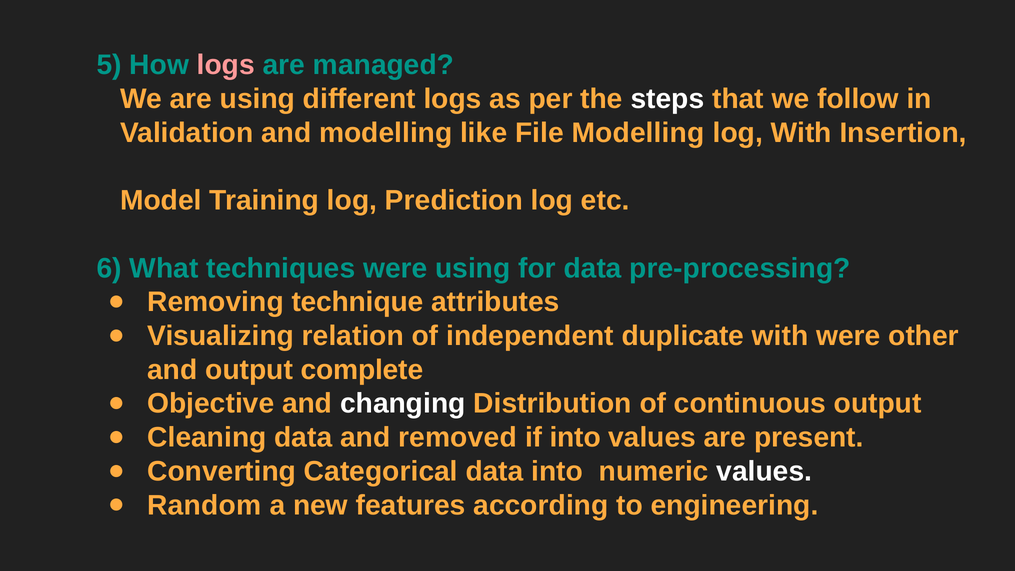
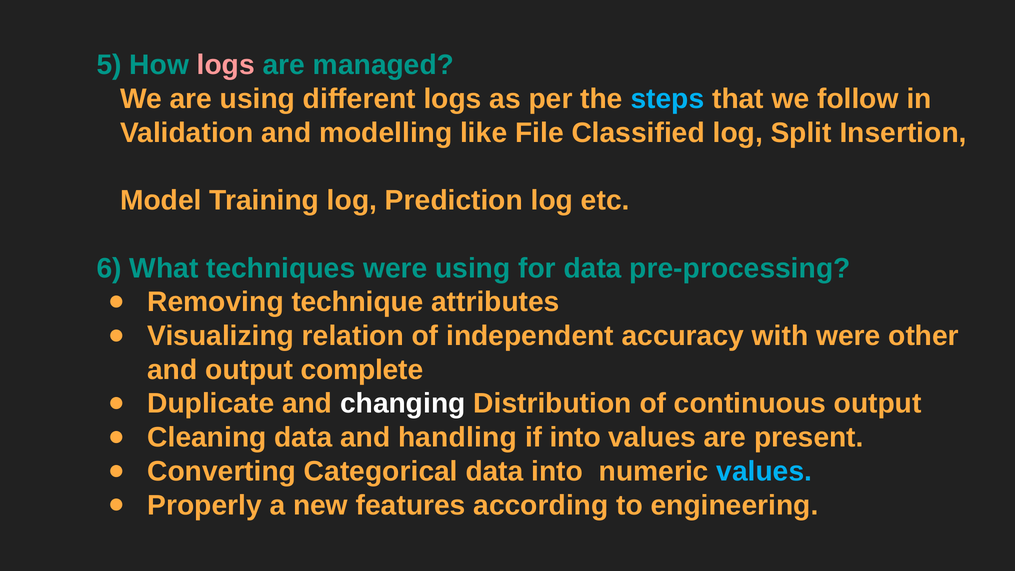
steps colour: white -> light blue (667, 99)
File Modelling: Modelling -> Classified (638, 133)
log With: With -> Split (801, 133)
duplicate: duplicate -> accuracy (683, 336)
Objective: Objective -> Duplicate (211, 404)
removed: removed -> handling (458, 437)
values colour: white -> light blue (764, 471)
Random: Random -> Properly (205, 505)
